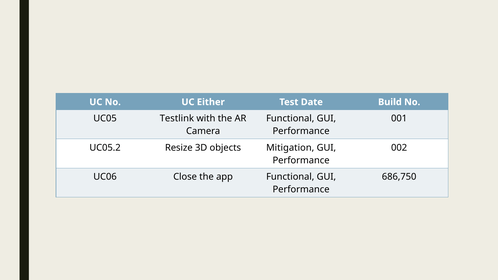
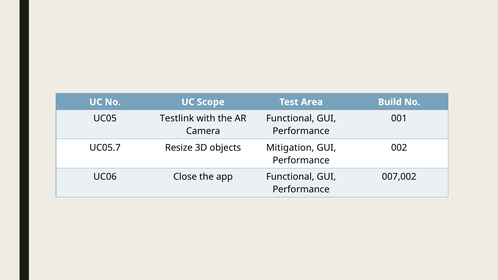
Either: Either -> Scope (211, 102)
Date: Date -> Area (312, 102)
UC05.2: UC05.2 -> UC05.7 (105, 148)
686,750: 686,750 -> 007,002 (399, 177)
